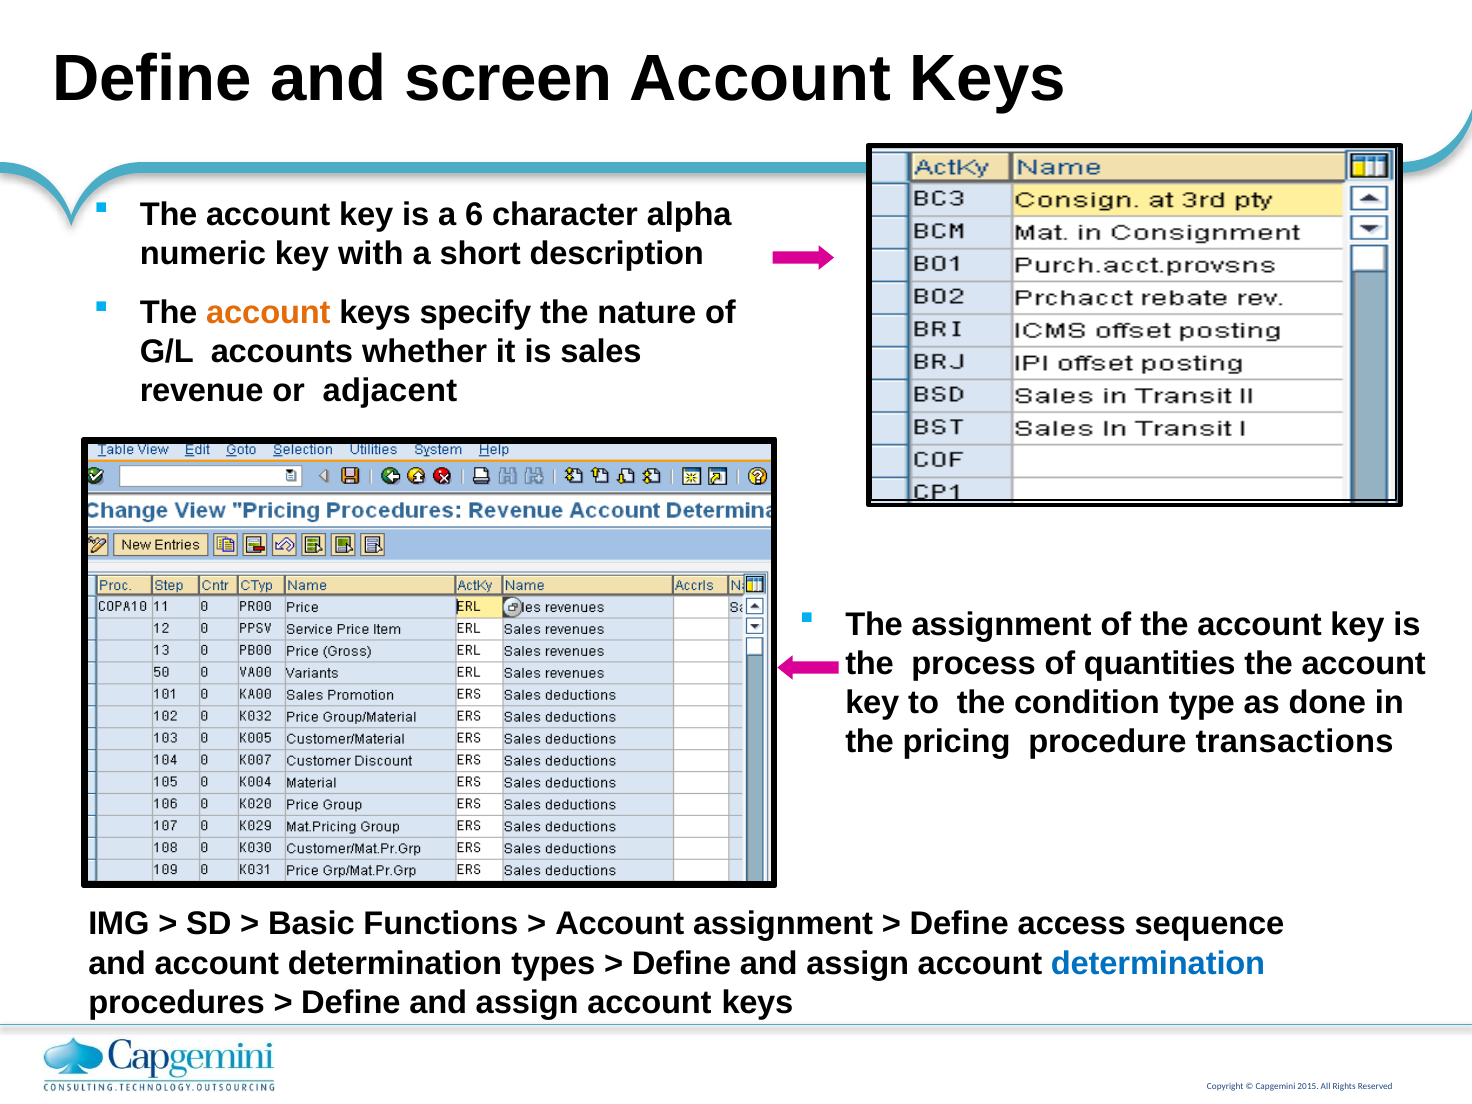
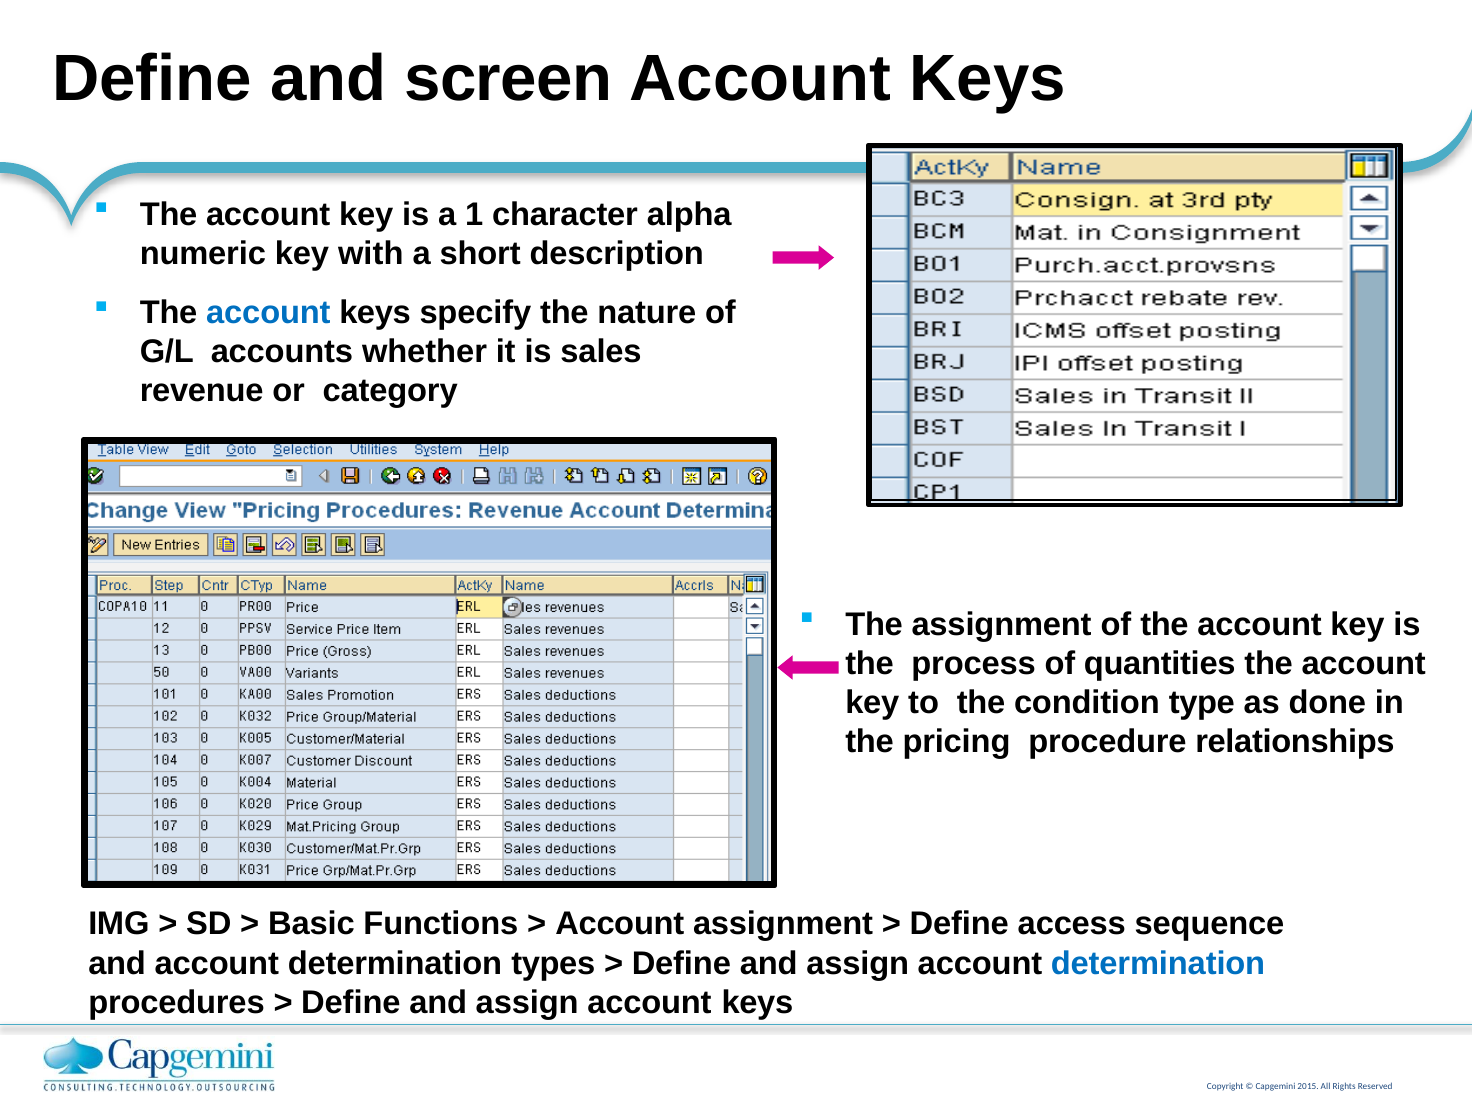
6: 6 -> 1 (474, 215)
account colour: orange -> blue (268, 313)
adjacent: adjacent -> category (390, 391)
transactions: transactions -> relationships (1295, 742)
